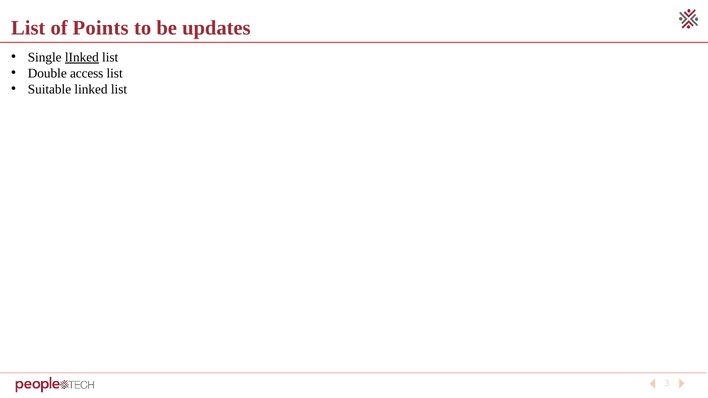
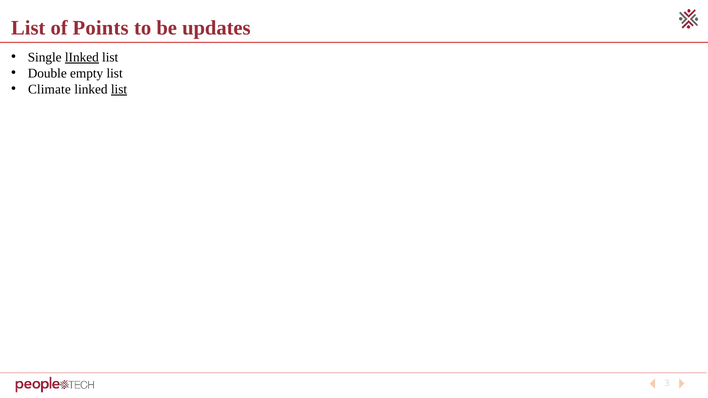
access: access -> empty (87, 73)
Suitable: Suitable -> Climate (49, 89)
list underline: none -> present (119, 89)
